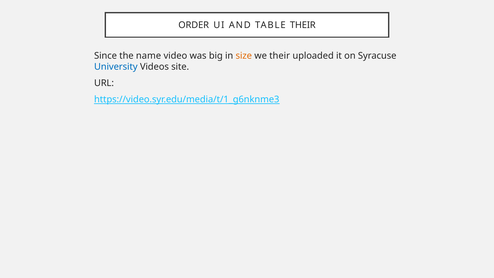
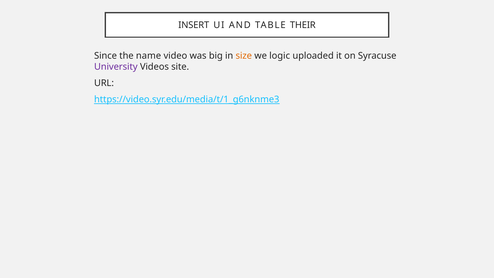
ORDER: ORDER -> INSERT (194, 25)
we their: their -> logic (280, 56)
University colour: blue -> purple (116, 67)
